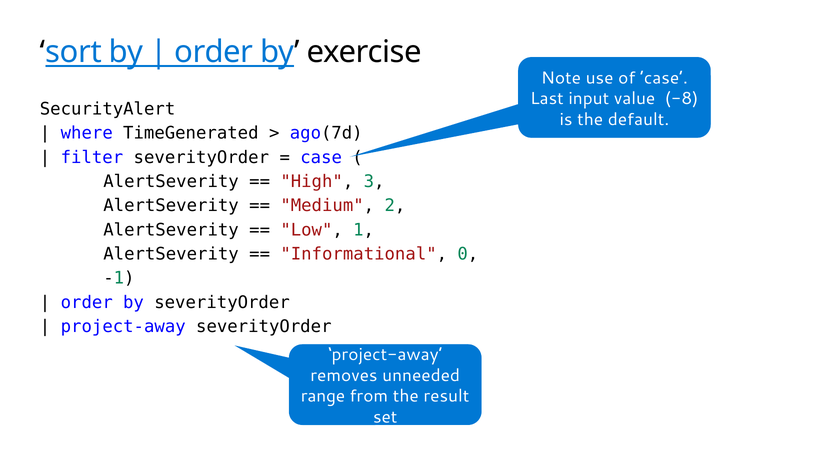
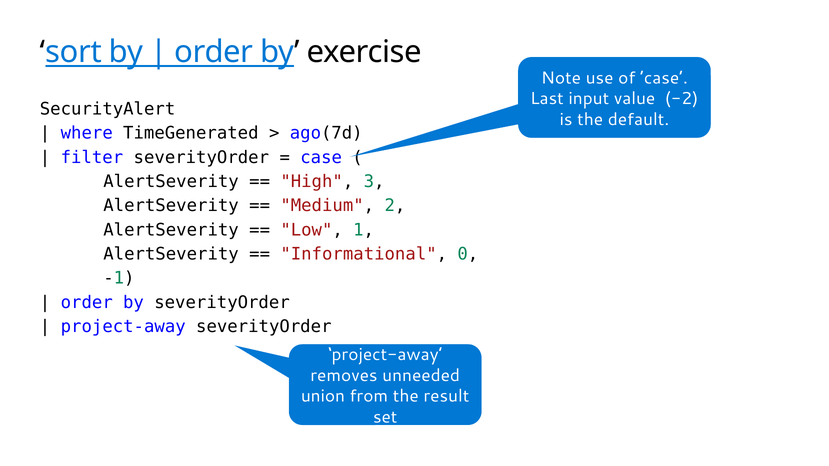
-8: -8 -> -2 (682, 99)
range: range -> union (323, 396)
